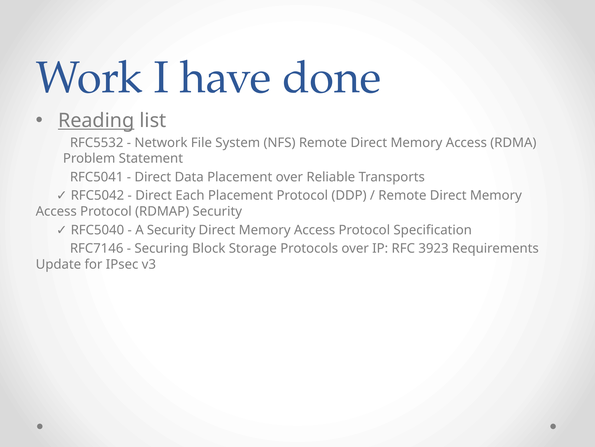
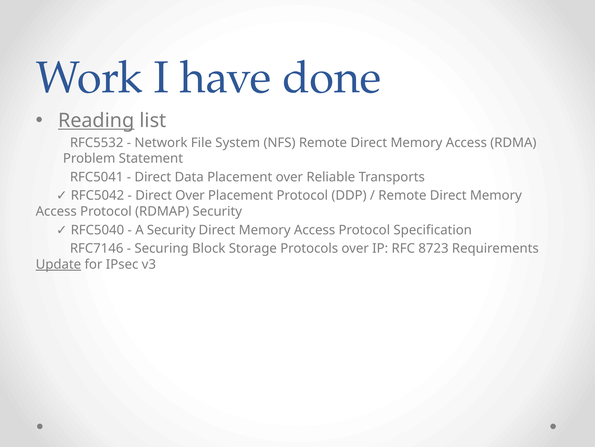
Direct Each: Each -> Over (190, 195)
3923: 3923 -> 8723 (433, 248)
Update underline: none -> present (58, 264)
